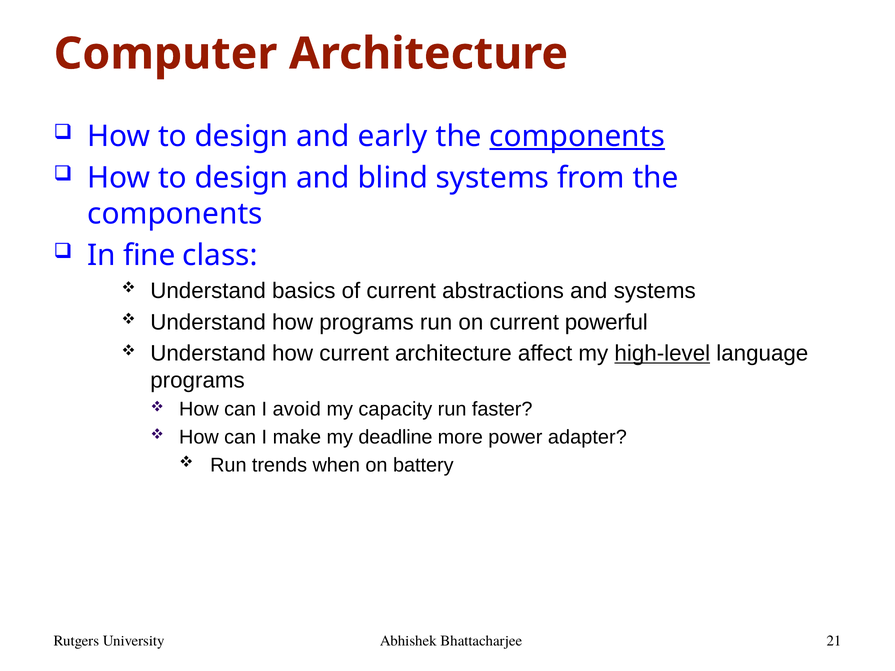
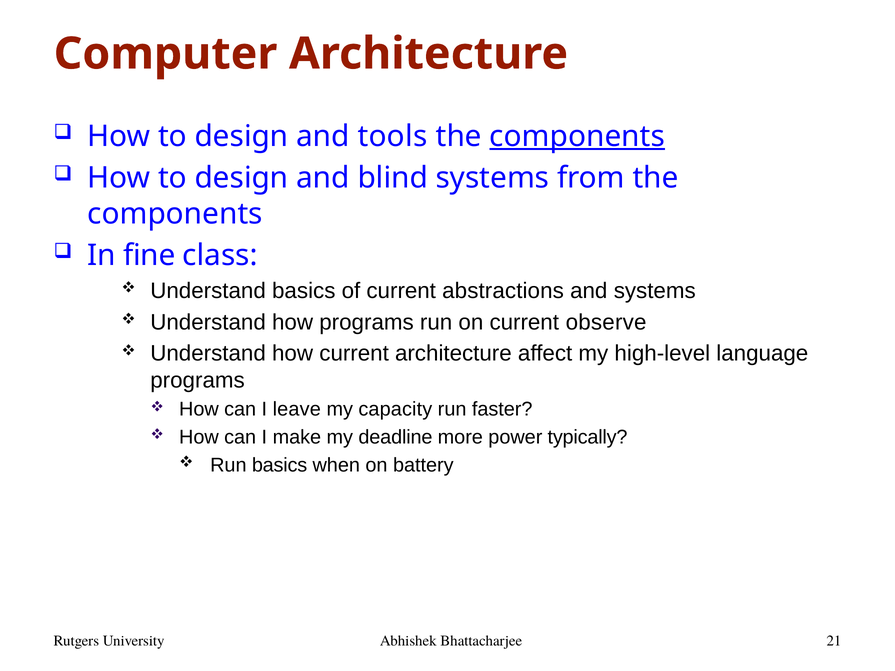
early: early -> tools (393, 136)
powerful: powerful -> observe (606, 322)
high-level underline: present -> none (662, 354)
avoid: avoid -> leave (297, 410)
adapter: adapter -> typically (588, 437)
Run trends: trends -> basics (280, 465)
